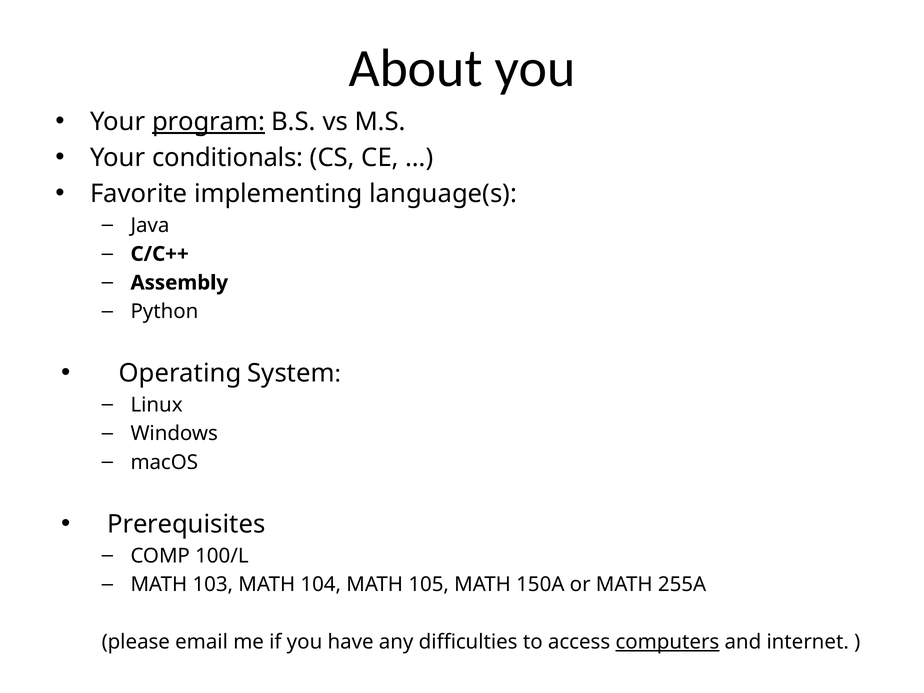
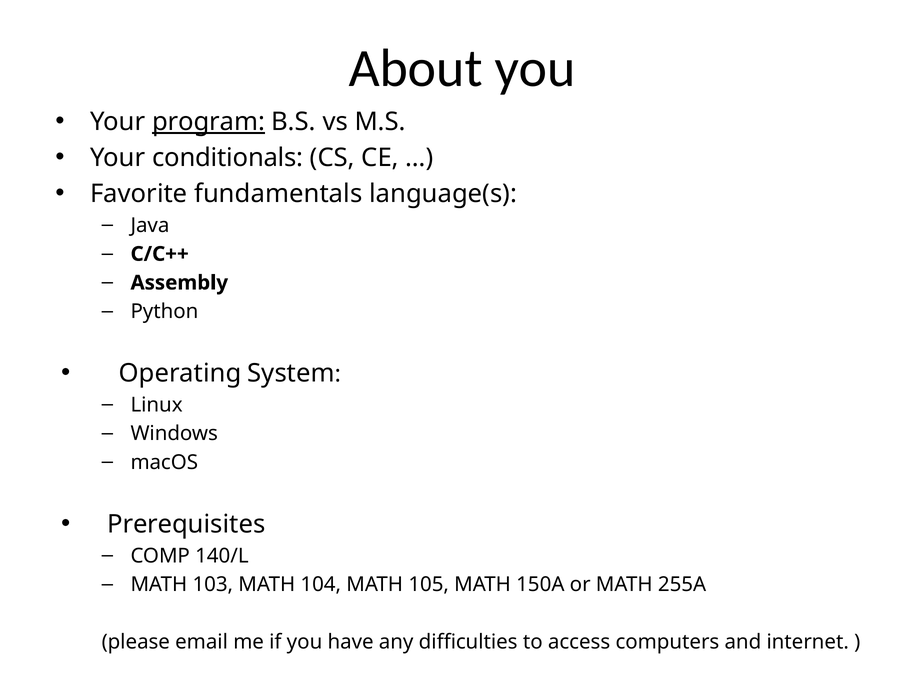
implementing: implementing -> fundamentals (278, 194)
100/L: 100/L -> 140/L (222, 556)
computers underline: present -> none (667, 642)
